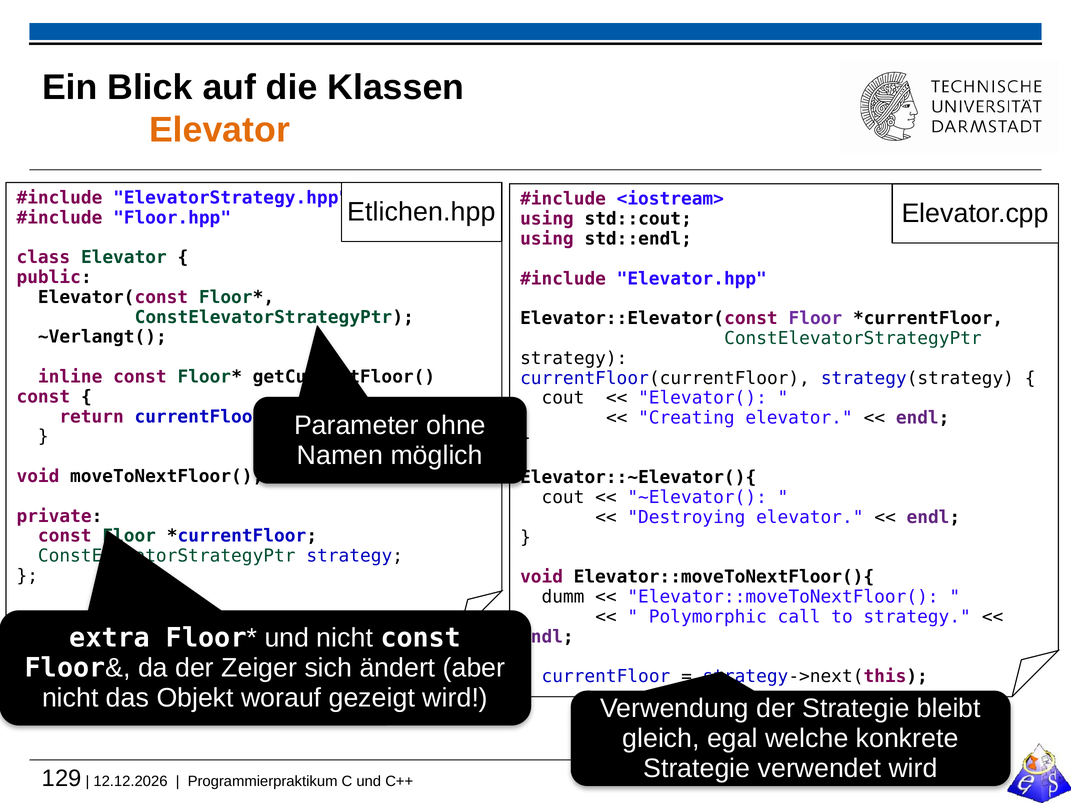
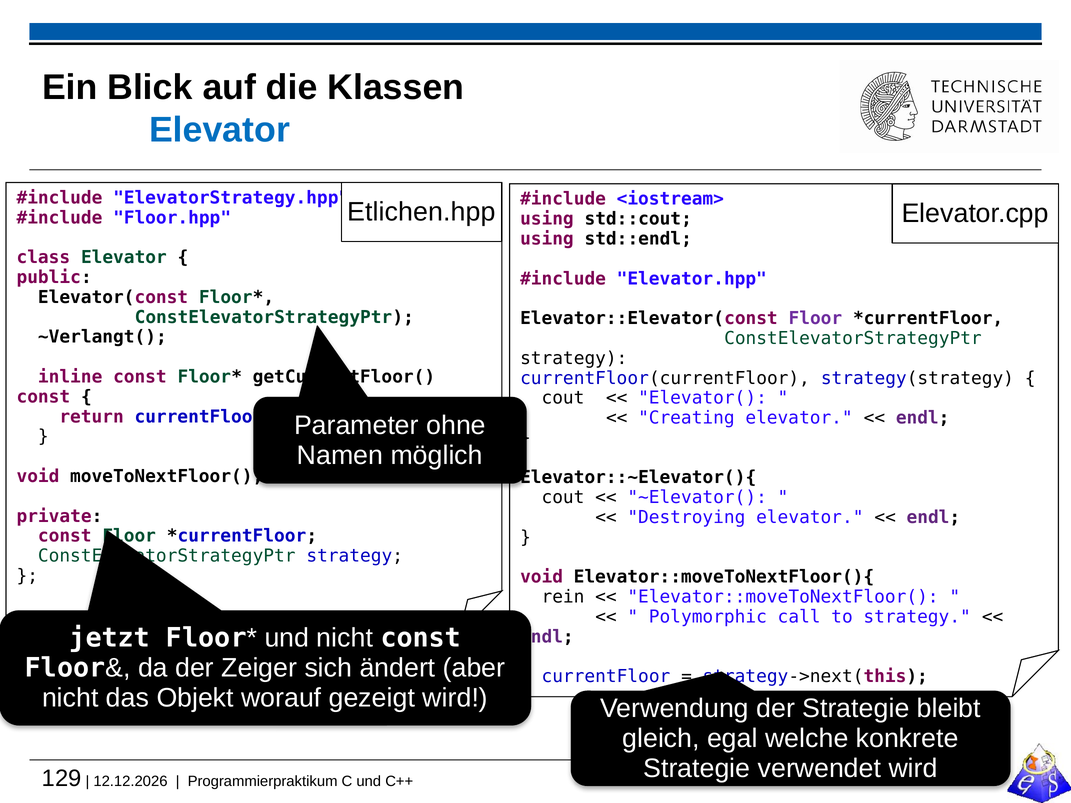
Elevator colour: orange -> blue (220, 130)
dumm: dumm -> rein (563, 597)
extra: extra -> jetzt (110, 638)
